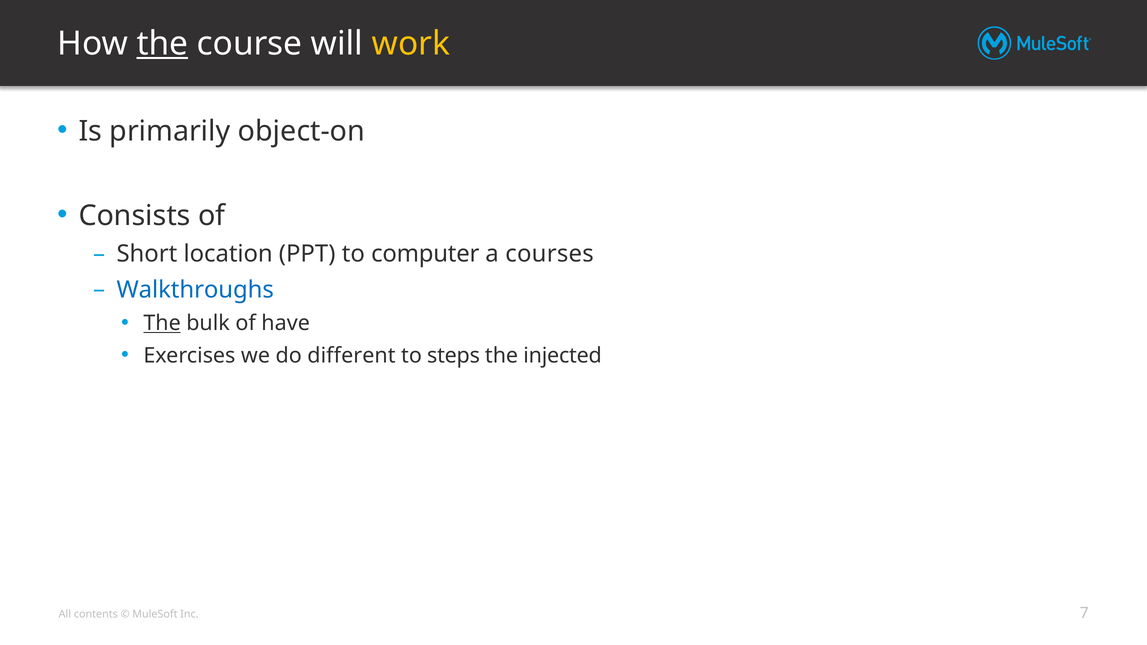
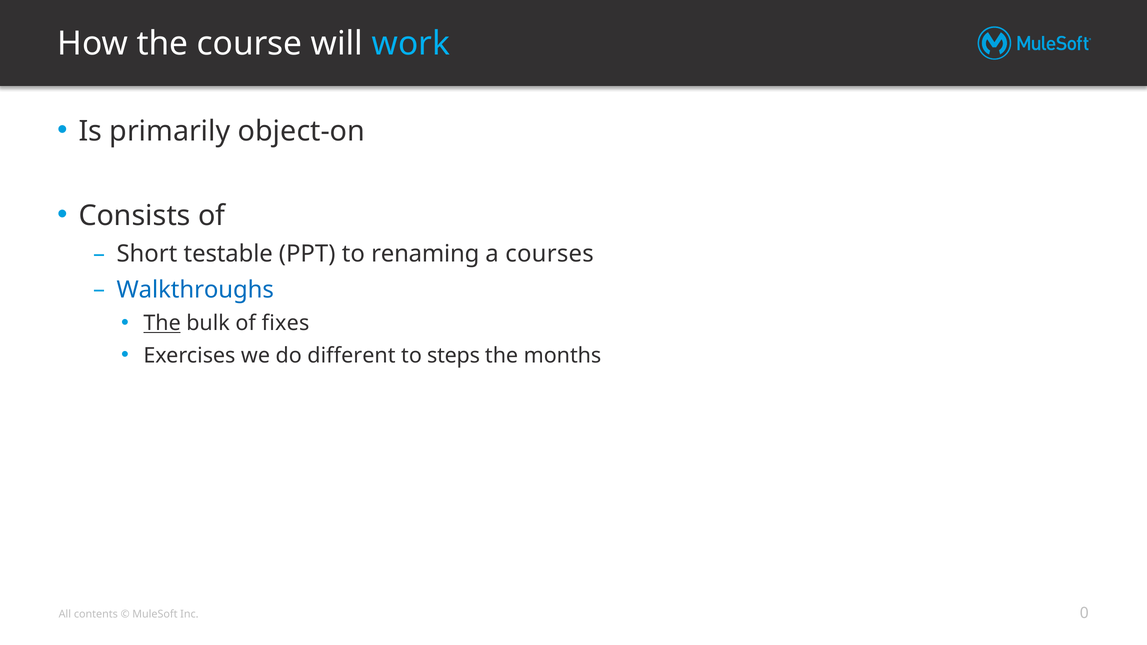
the underline: present -> none (162, 44)
work colour: yellow -> light blue (411, 44)
location: location -> testable (228, 254)
computer: computer -> renaming (425, 254)
have: have -> fixes (286, 323)
injected: injected -> months (562, 356)
7: 7 -> 0 (1084, 614)
